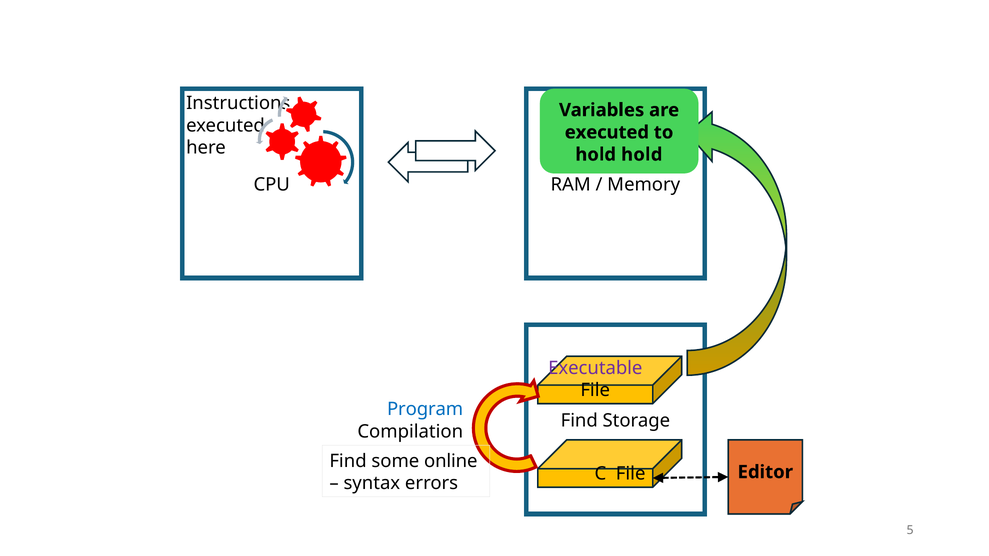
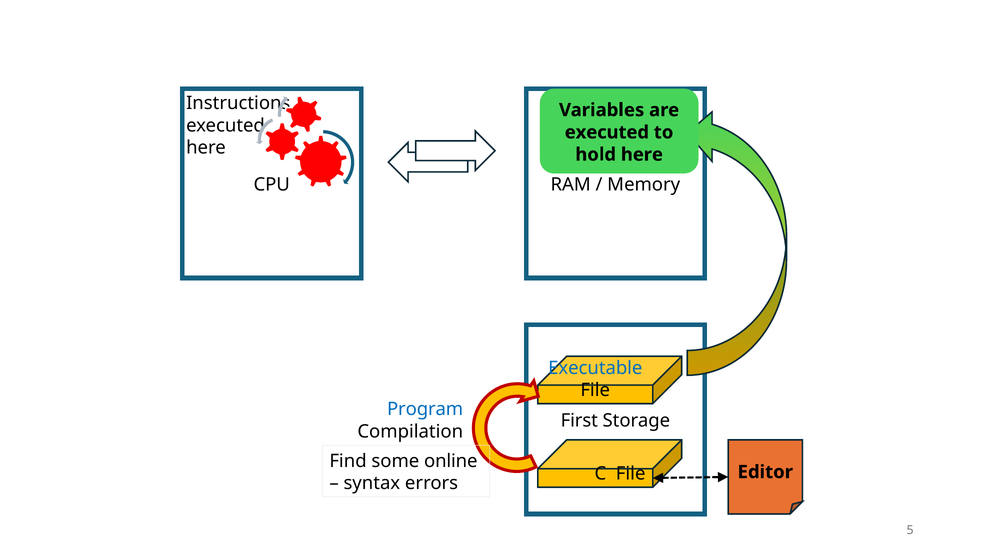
hold hold: hold -> here (642, 155)
Executable colour: purple -> blue (595, 368)
Find: Find -> First (579, 421)
